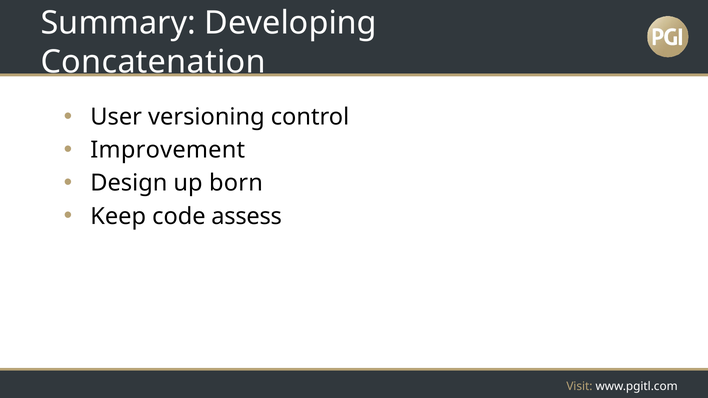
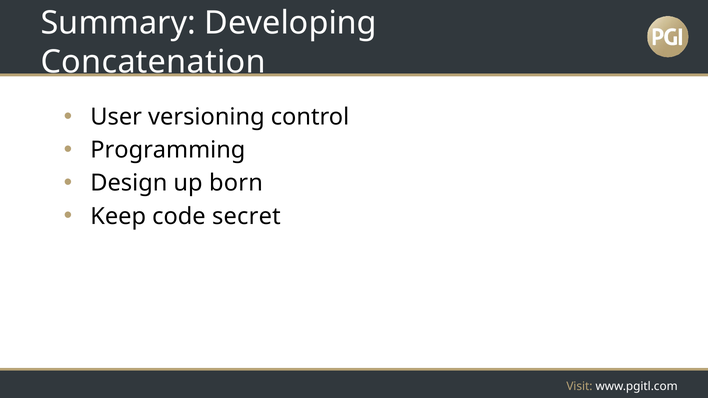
Improvement: Improvement -> Programming (168, 150)
assess: assess -> secret (246, 216)
